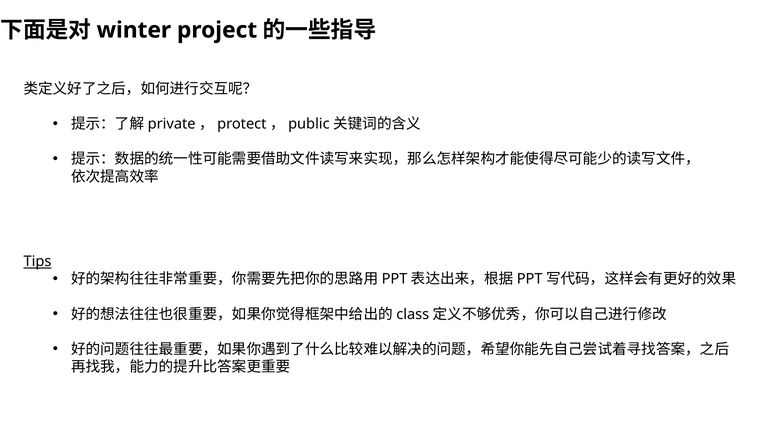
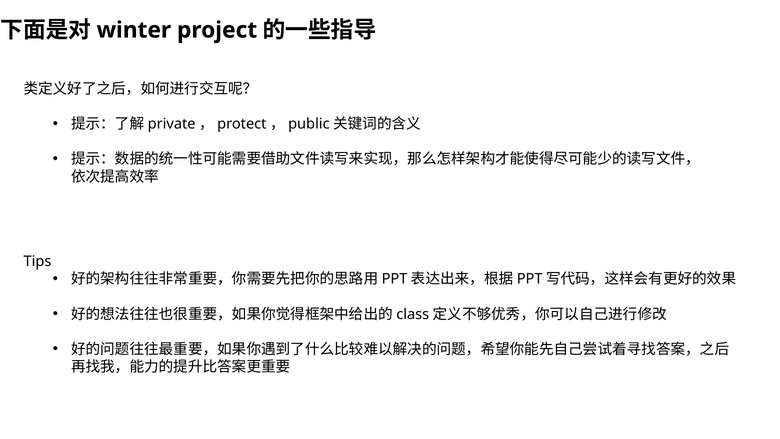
Tips underline: present -> none (37, 261)
